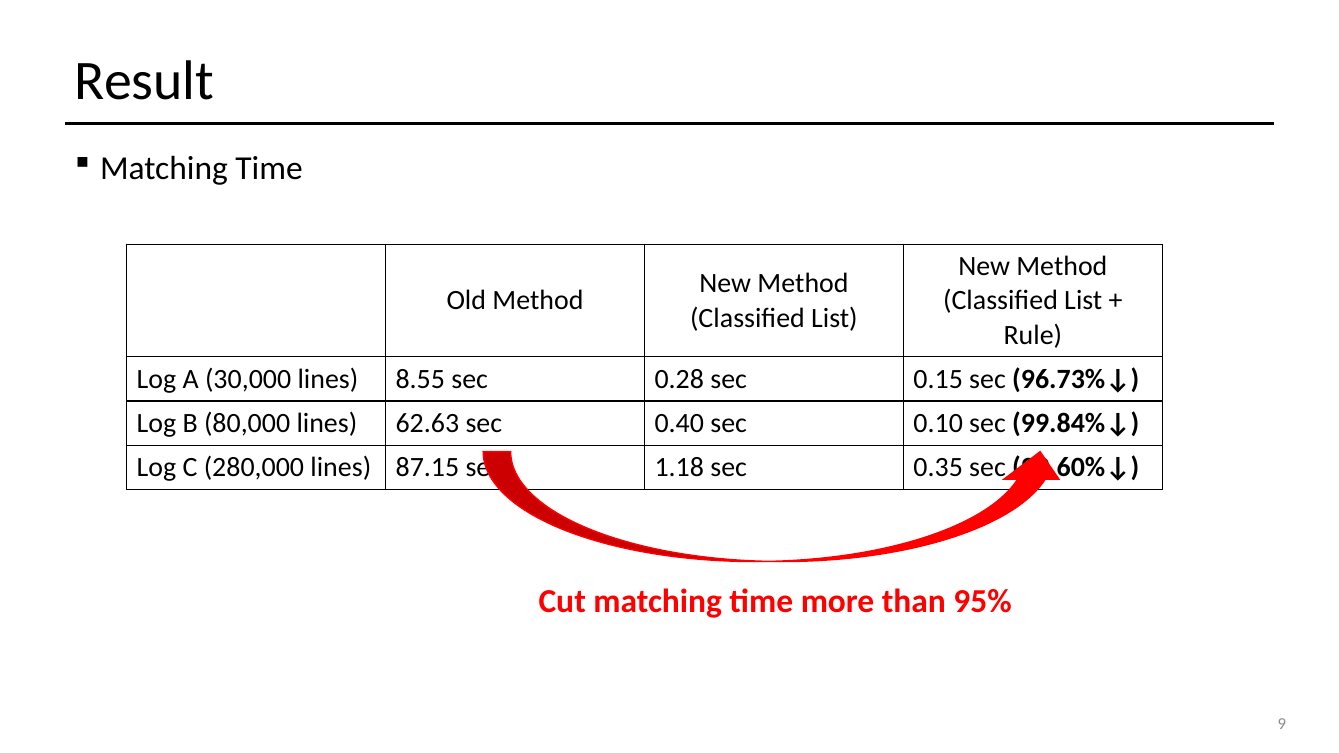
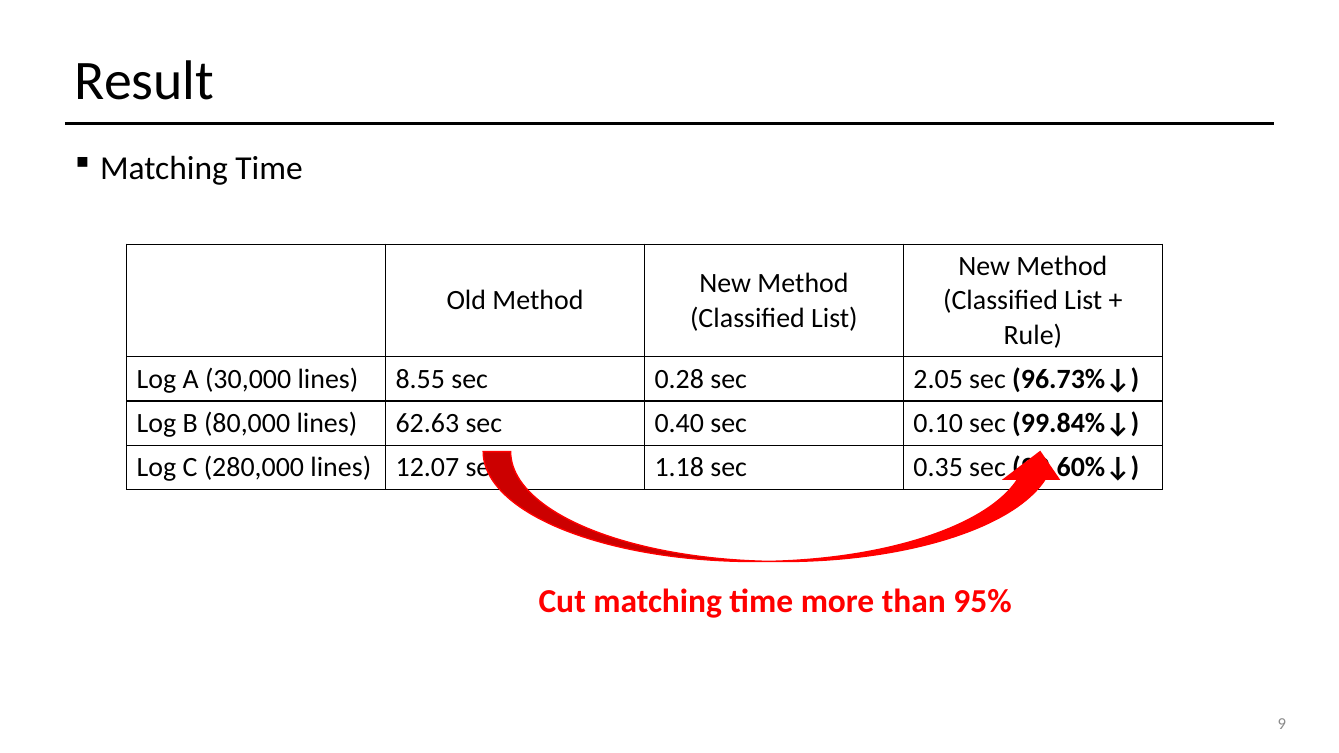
0.15: 0.15 -> 2.05 (938, 379)
87.15: 87.15 -> 12.07 (427, 468)
